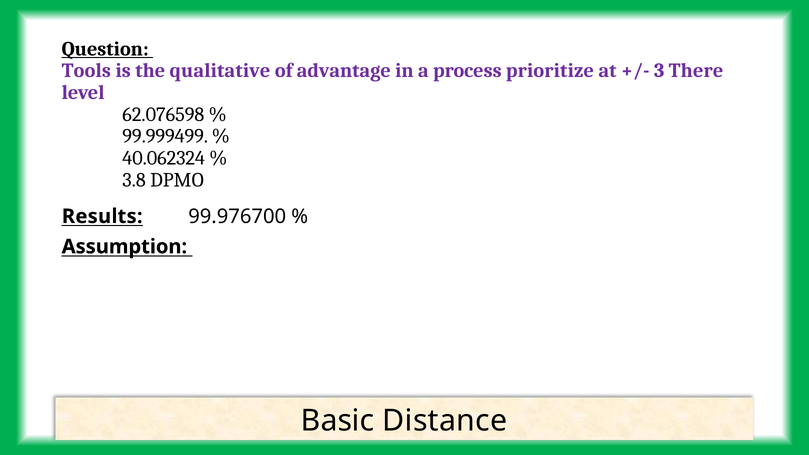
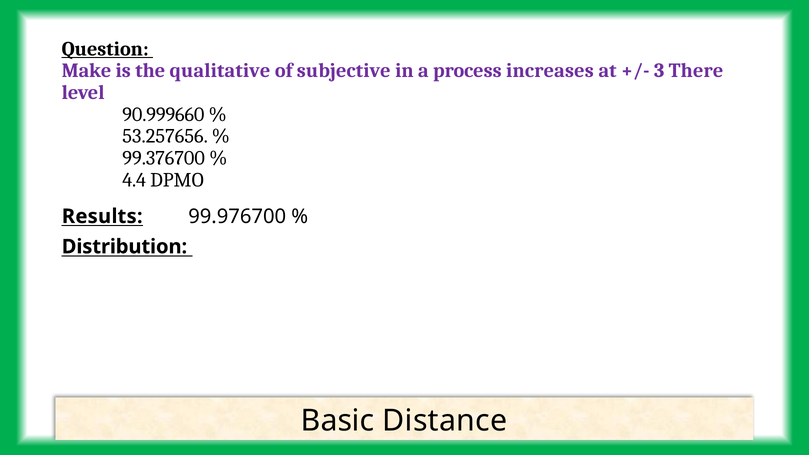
Tools: Tools -> Make (86, 71)
advantage: advantage -> subjective (344, 71)
prioritize: prioritize -> increases (550, 71)
62.076598: 62.076598 -> 90.999660 (163, 114)
99.999499: 99.999499 -> 53.257656 (165, 136)
40.062324: 40.062324 -> 99.376700 (164, 158)
3.8: 3.8 -> 4.4 (134, 180)
Assumption: Assumption -> Distribution (124, 247)
